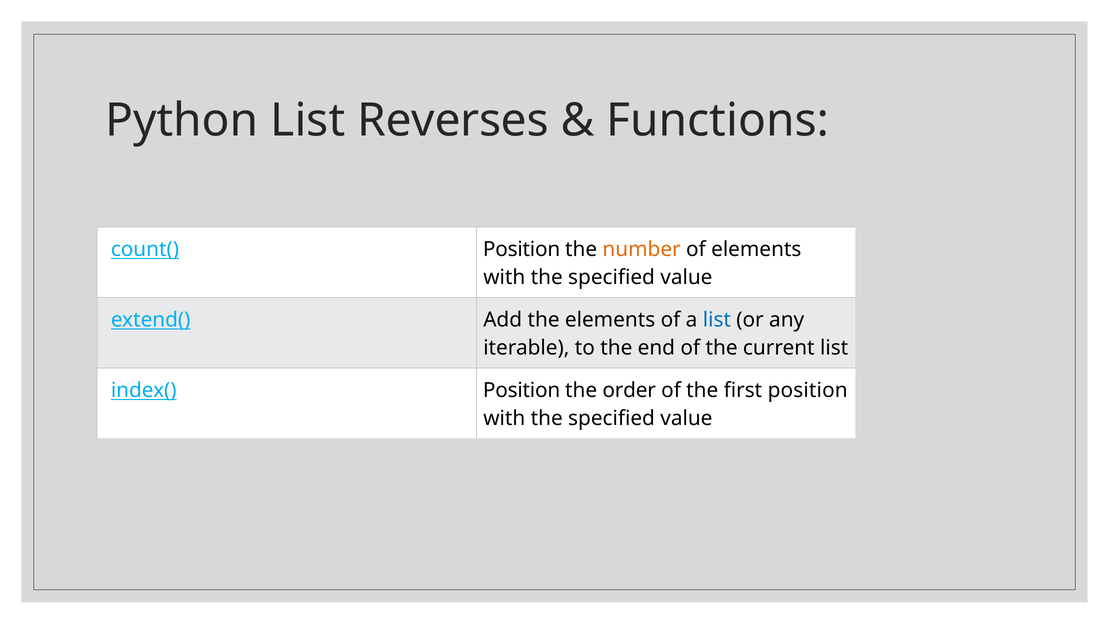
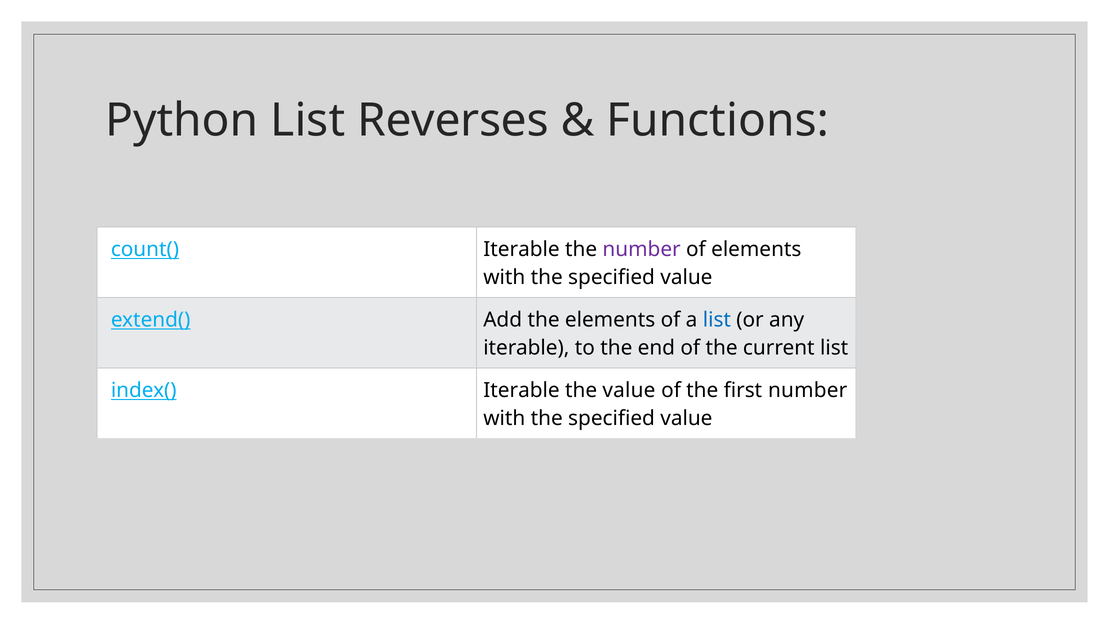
count( Position: Position -> Iterable (521, 249)
number colour: orange -> purple (642, 249)
index( Position: Position -> Iterable (521, 390)
the order: order -> value (629, 390)
first position: position -> number (808, 390)
